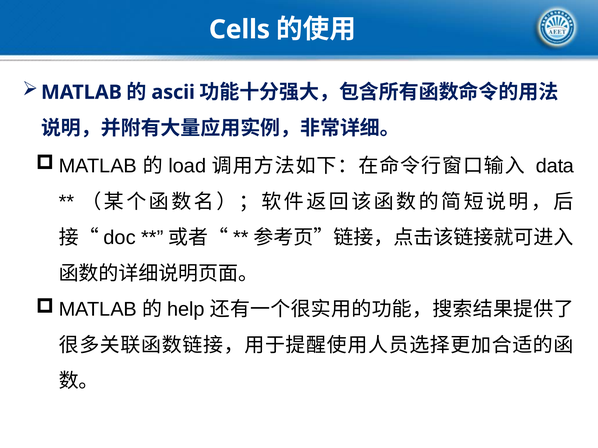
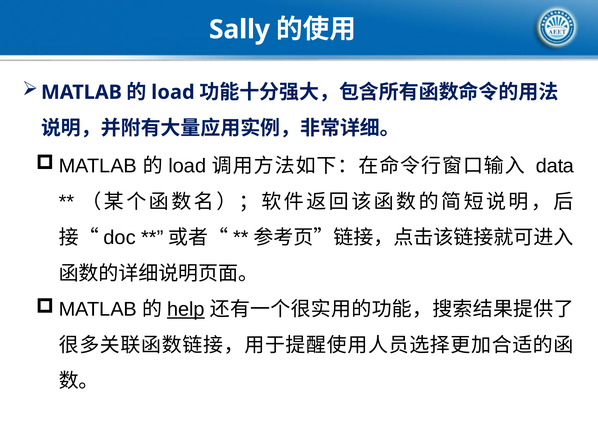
Cells: Cells -> Sally (239, 30)
ascii: ascii -> load (173, 92)
help underline: none -> present (186, 310)
